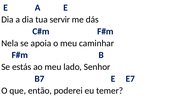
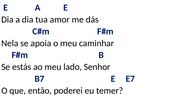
servir: servir -> amor (60, 19)
